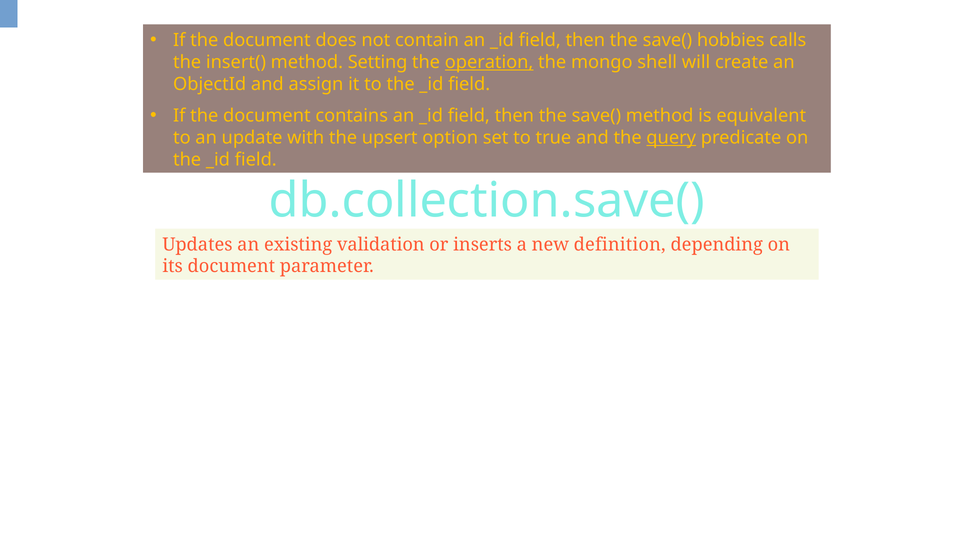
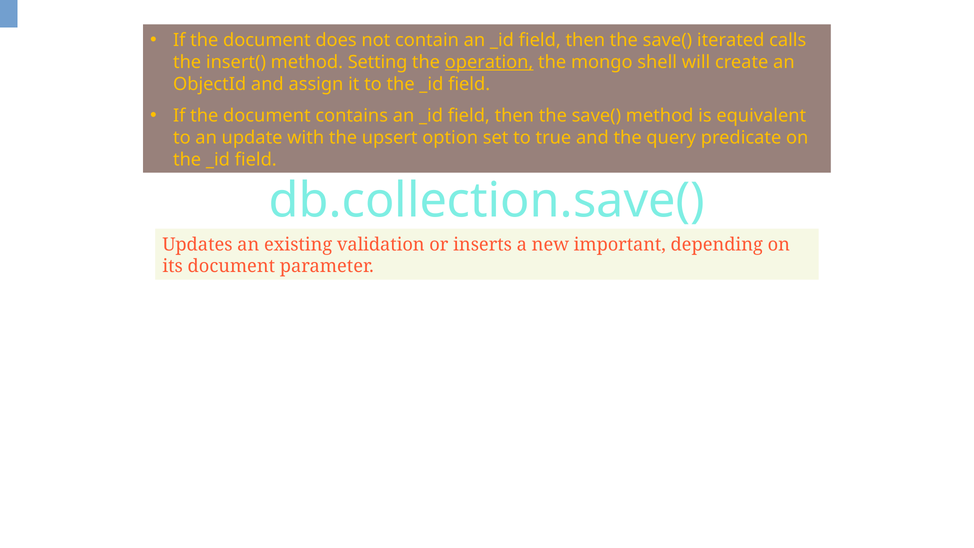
hobbies: hobbies -> iterated (731, 40)
query underline: present -> none (671, 138)
definition: definition -> important (620, 244)
